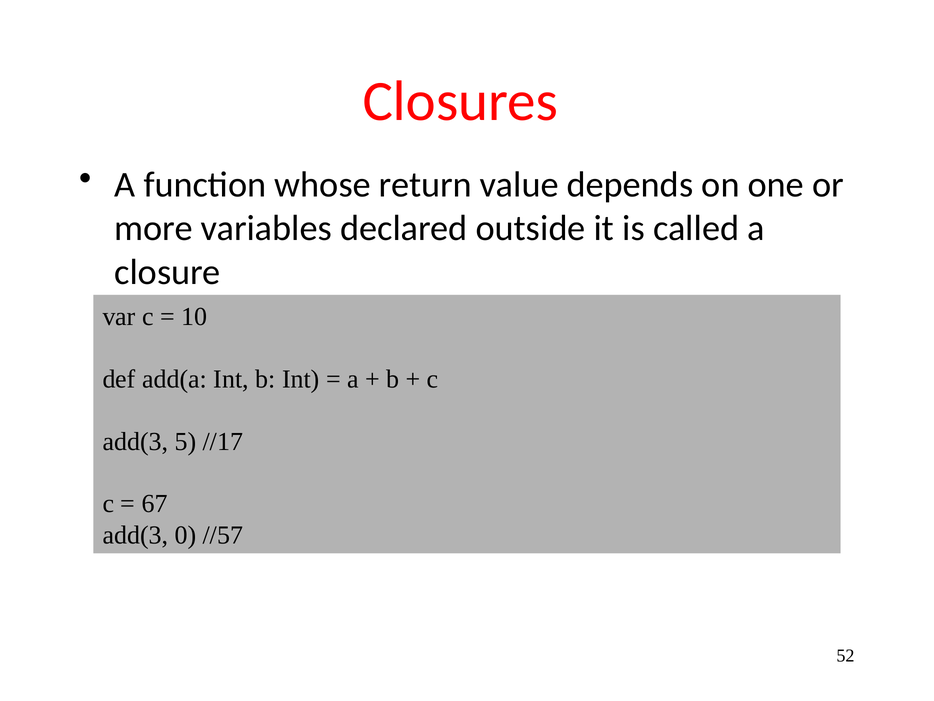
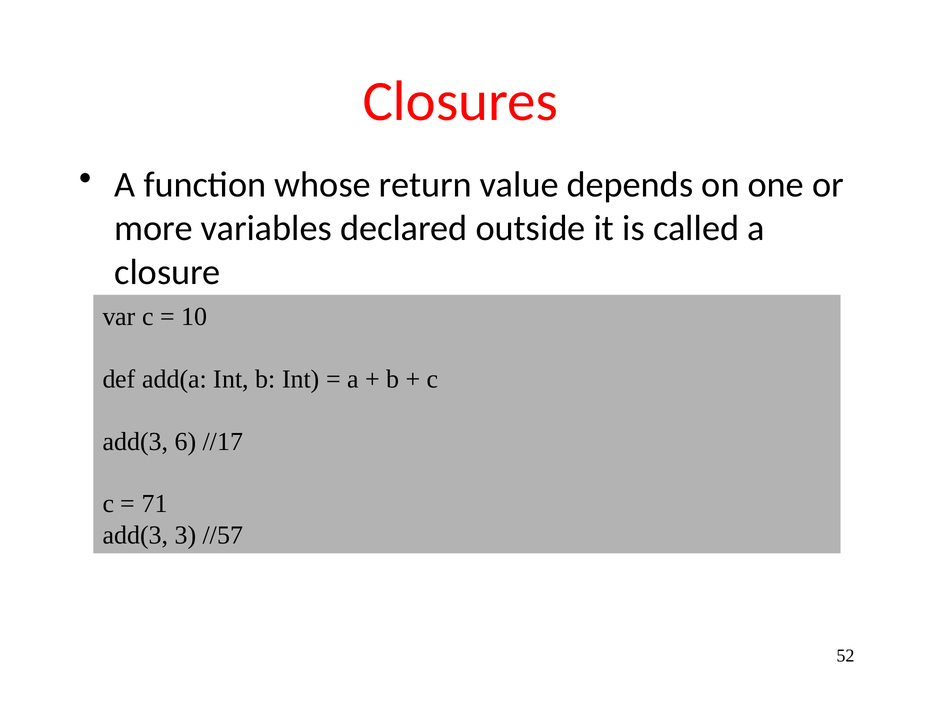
5: 5 -> 6 (185, 441)
67: 67 -> 71 (155, 503)
0: 0 -> 3 (185, 535)
